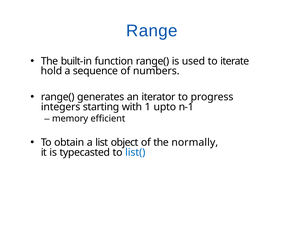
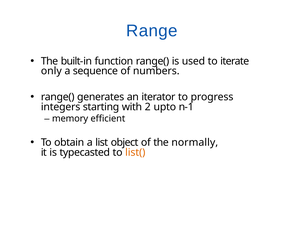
hold: hold -> only (51, 71)
1: 1 -> 2 (148, 107)
list( colour: blue -> orange (135, 153)
